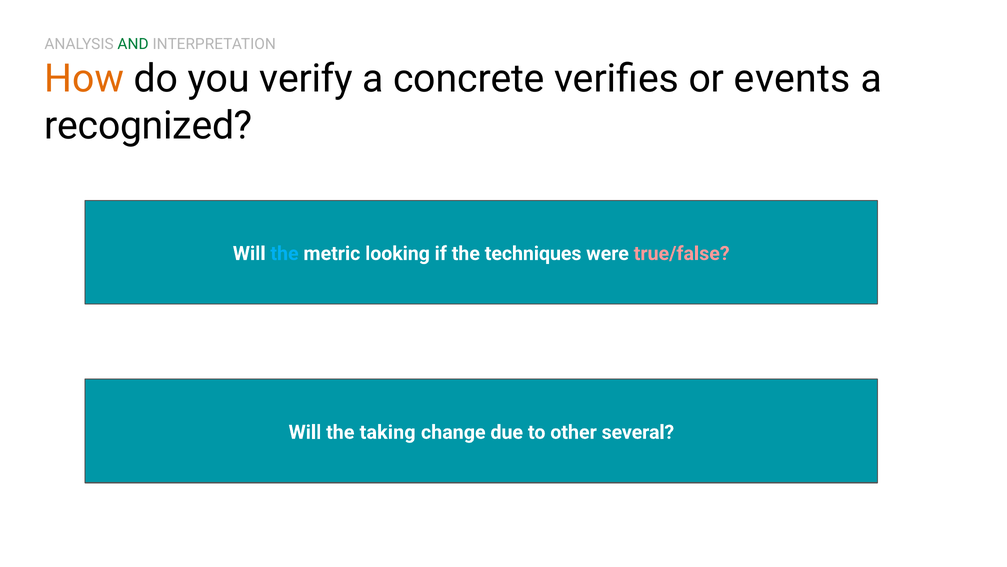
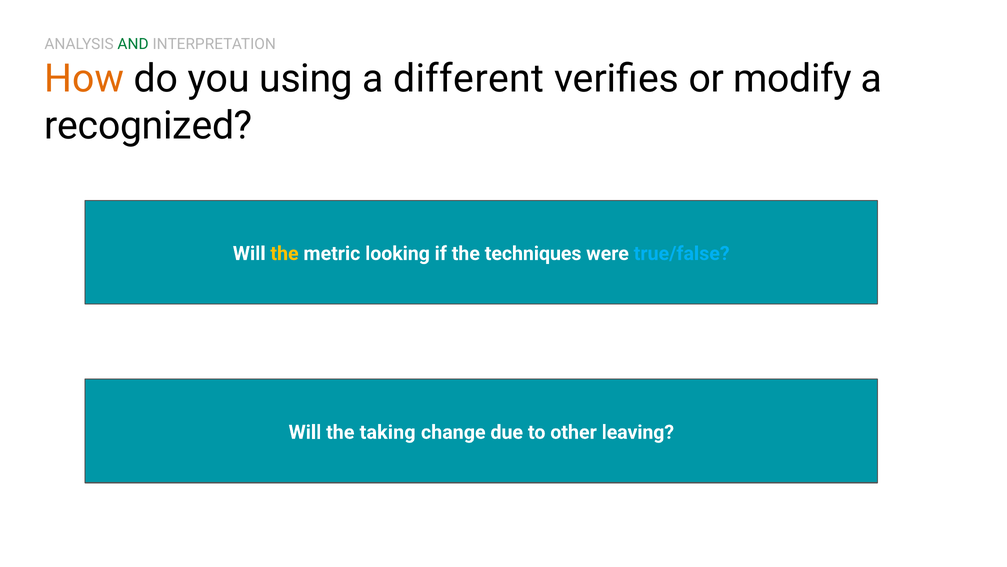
verify: verify -> using (306, 79)
concrete: concrete -> different (469, 79)
events: events -> modify (793, 79)
the colour: light blue -> yellow (285, 253)
true/false colour: pink -> light blue (682, 253)
several: several -> leaving (638, 432)
